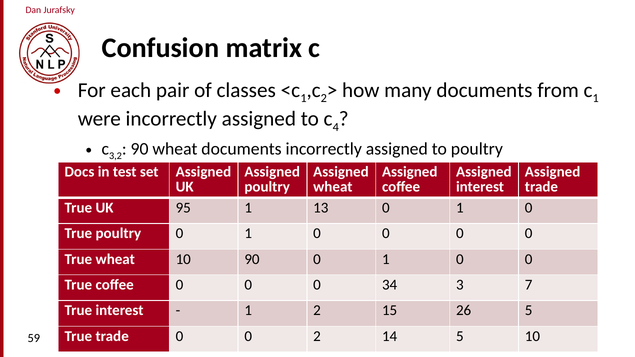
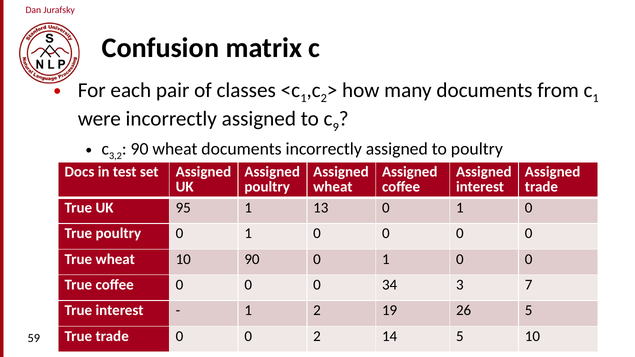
4: 4 -> 9 (336, 127)
15: 15 -> 19 (390, 311)
